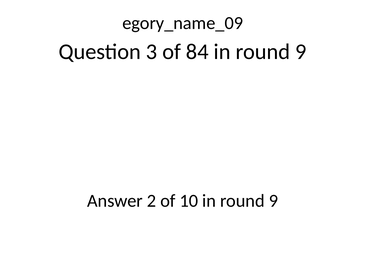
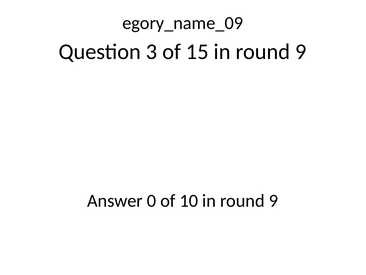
84: 84 -> 15 (197, 52)
2: 2 -> 0 (151, 201)
